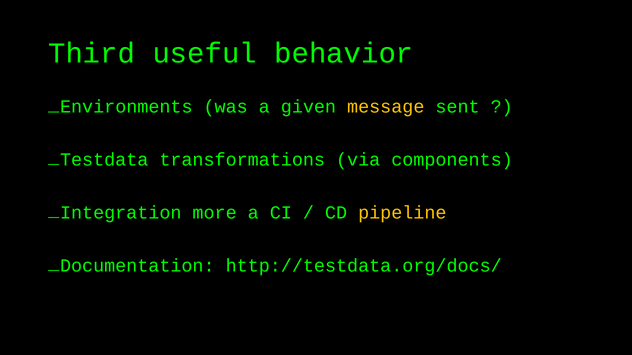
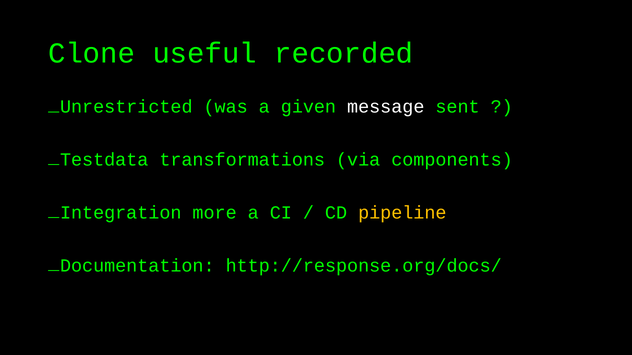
Third: Third -> Clone (92, 53)
behavior: behavior -> recorded (344, 53)
Environments: Environments -> Unrestricted (126, 107)
message colour: yellow -> white (386, 107)
http://testdata.org/docs/: http://testdata.org/docs/ -> http://response.org/docs/ (364, 266)
